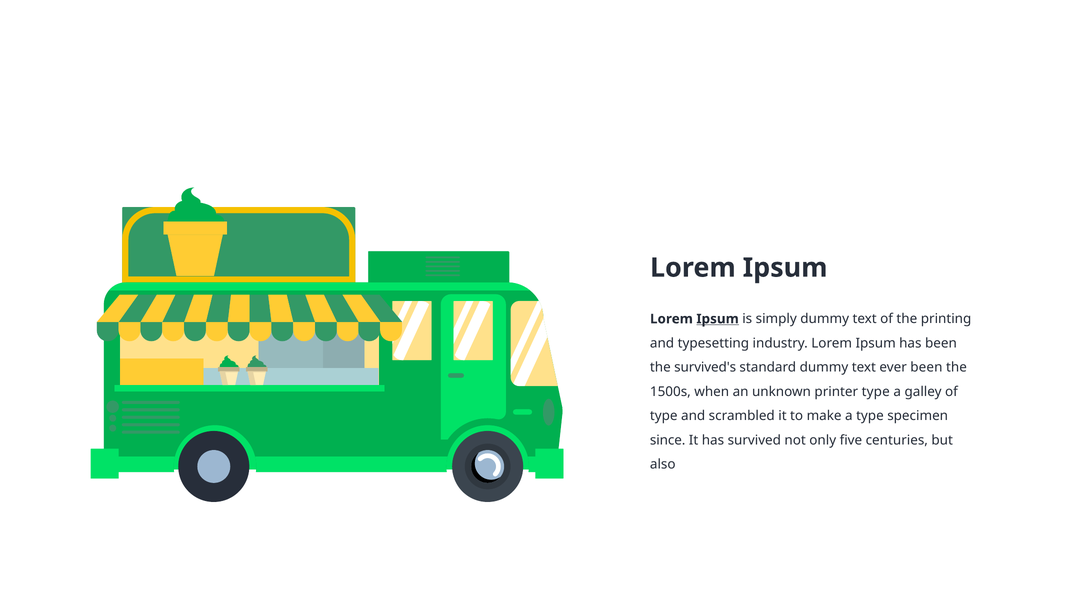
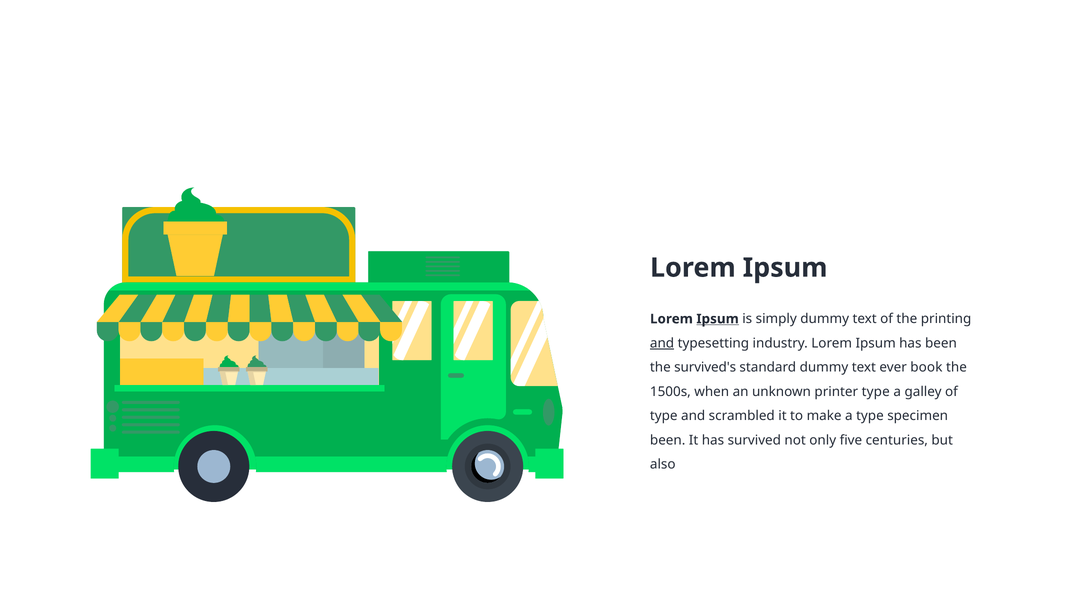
and underline: none -> present (662, 343)
ever been: been -> book (926, 368)
since: since -> been (668, 440)
